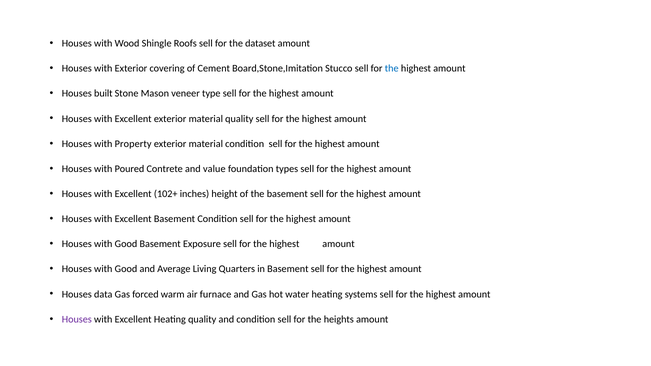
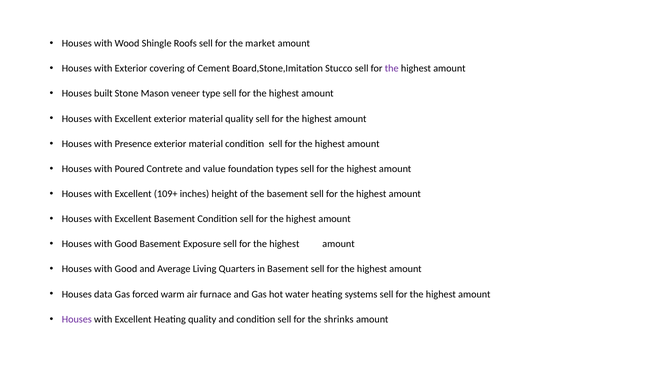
dataset: dataset -> market (260, 44)
the colour: blue -> purple (392, 69)
Property: Property -> Presence (133, 144)
102+: 102+ -> 109+ (166, 194)
heights: heights -> shrinks (339, 319)
